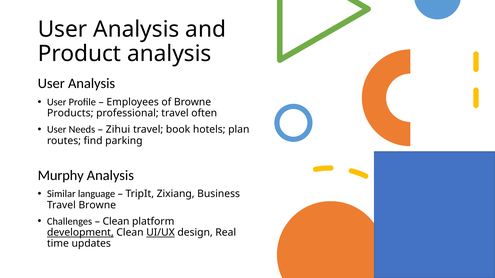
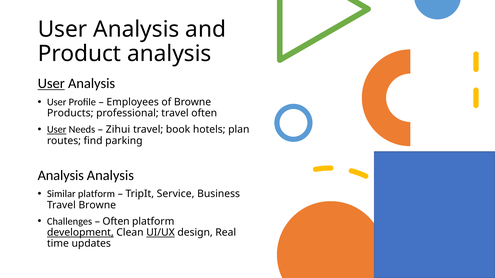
User underline: none -> present (51, 84)
User underline: none -> present (57, 130)
Murphy: Murphy -> Analysis (61, 176)
Similar language: language -> platform (96, 194)
Zixiang: Zixiang -> Service (176, 194)
Clean: Clean -> Often (116, 222)
